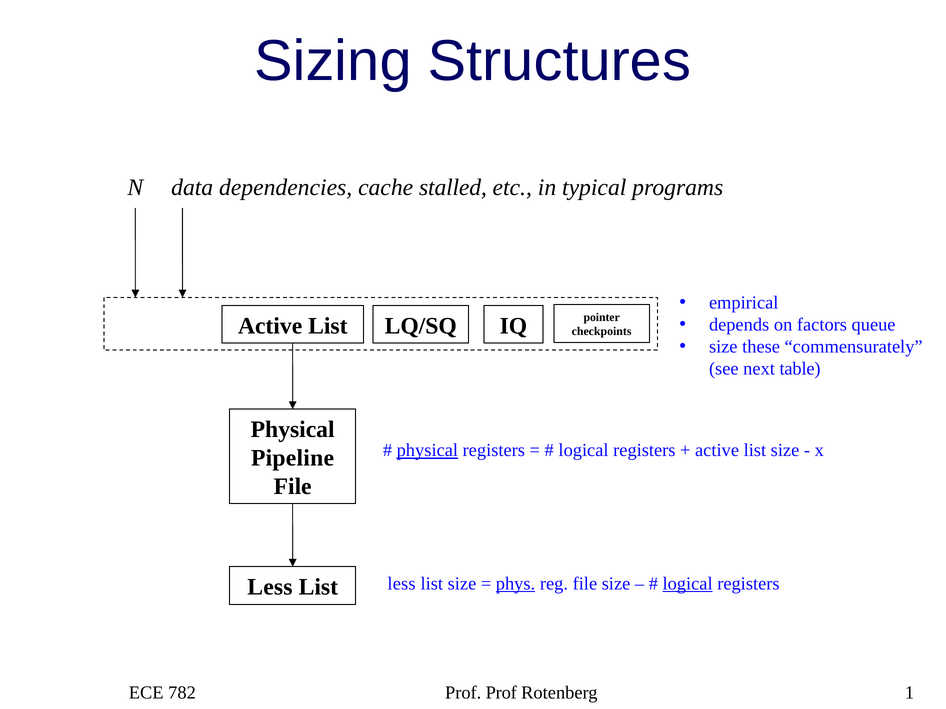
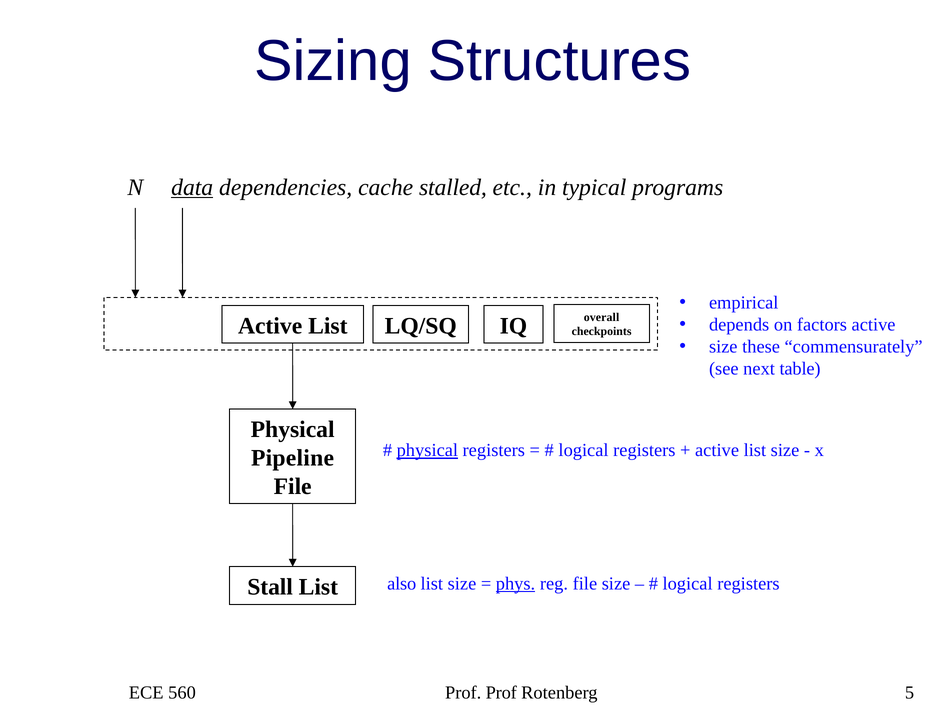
data underline: none -> present (192, 188)
factors queue: queue -> active (874, 325)
pointer: pointer -> overall (602, 317)
less: less -> also (402, 584)
logical underline: present -> none (688, 584)
Less: Less -> Stall (270, 588)
782: 782 -> 560 (182, 693)
1: 1 -> 5 (909, 693)
